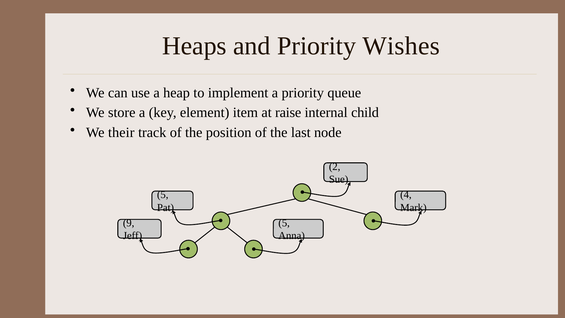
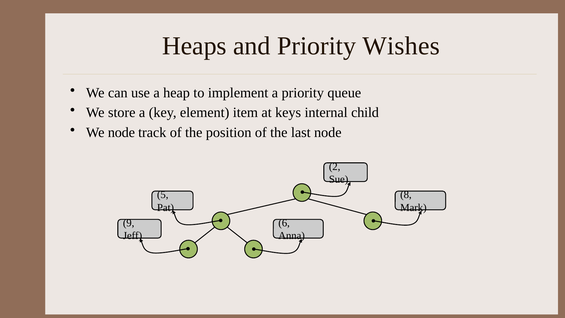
raise: raise -> keys (288, 113)
We their: their -> node (121, 132)
4: 4 -> 8 (406, 195)
5: 5 -> 6 (284, 223)
